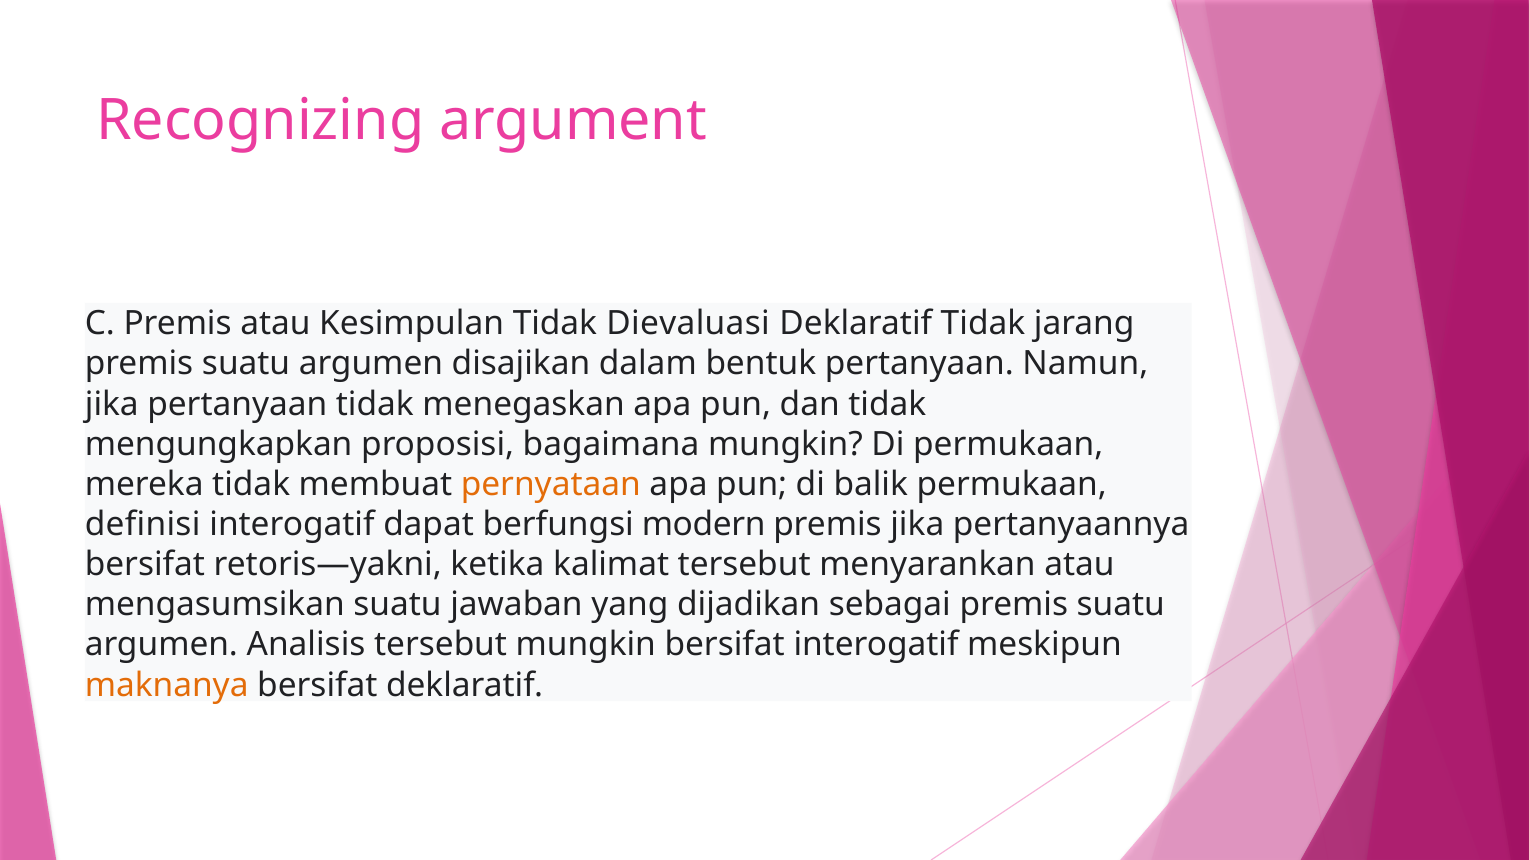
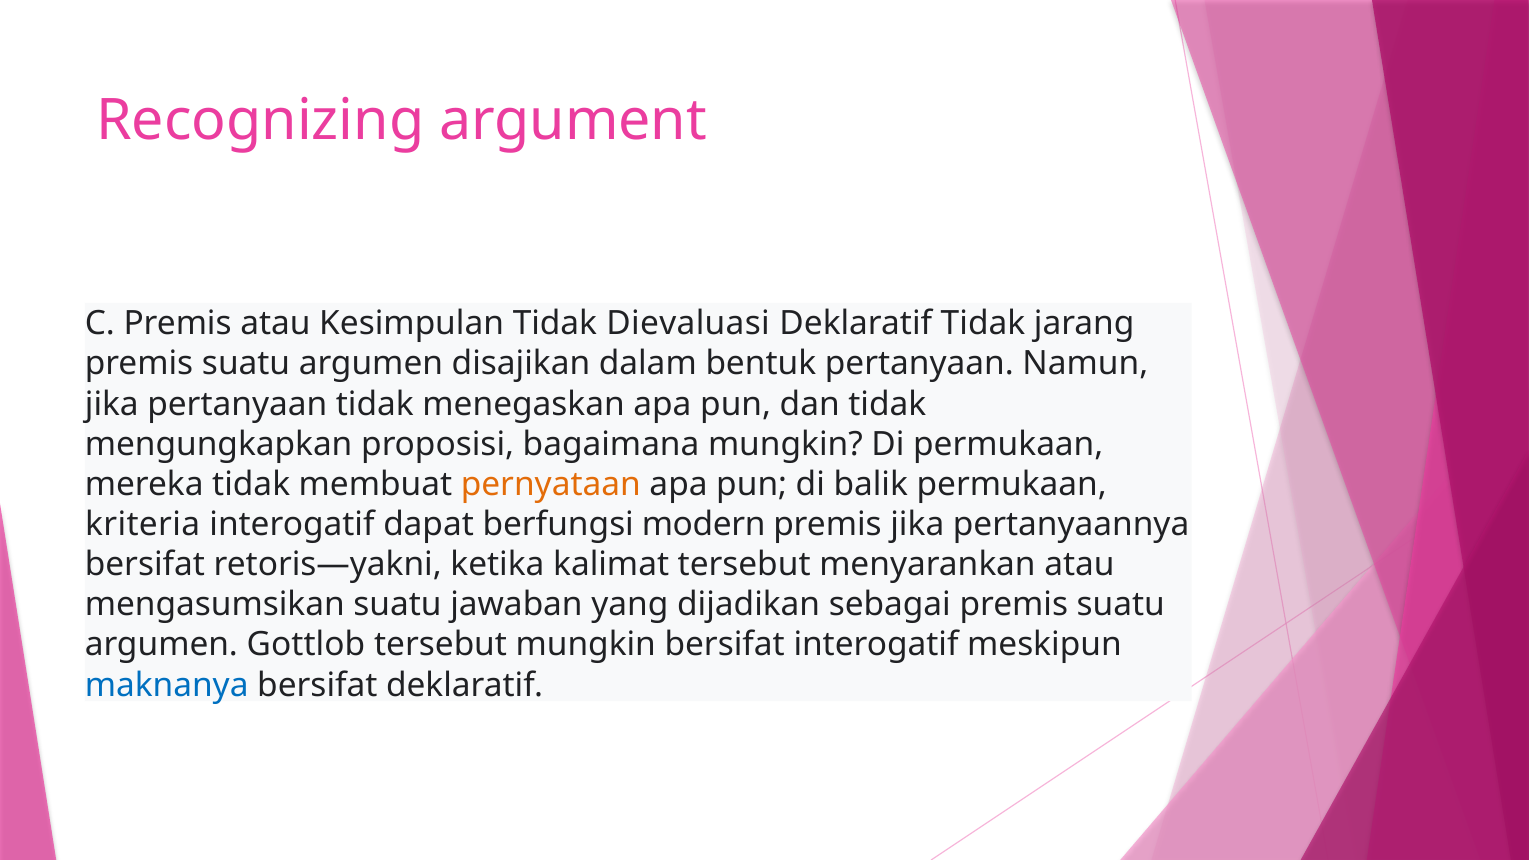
definisi: definisi -> kriteria (143, 524)
Analisis: Analisis -> Gottlob (306, 645)
maknanya colour: orange -> blue (167, 685)
